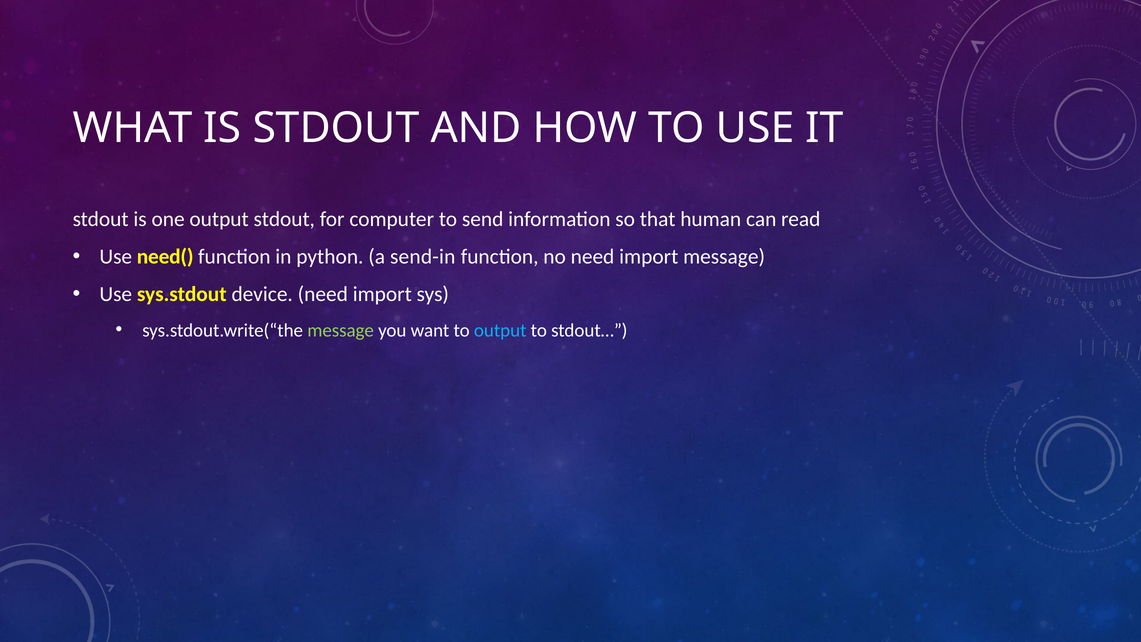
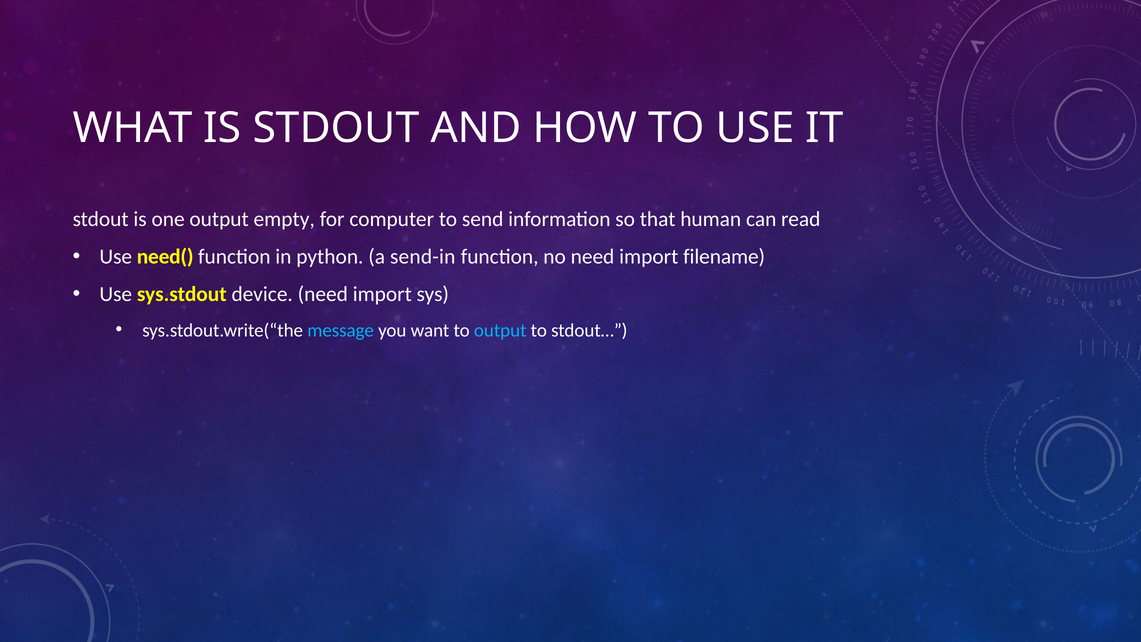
output stdout: stdout -> empty (284, 219)
import message: message -> filename (724, 257)
message colour: light green -> light blue (341, 330)
